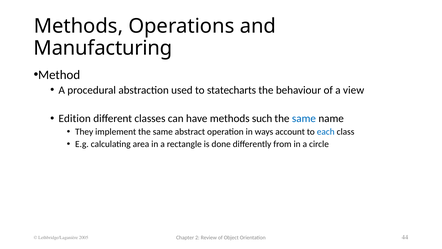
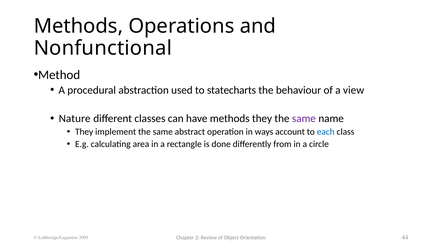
Manufacturing: Manufacturing -> Nonfunctional (103, 48)
Edition: Edition -> Nature (75, 118)
methods such: such -> they (262, 118)
same colour: blue -> purple (304, 118)
